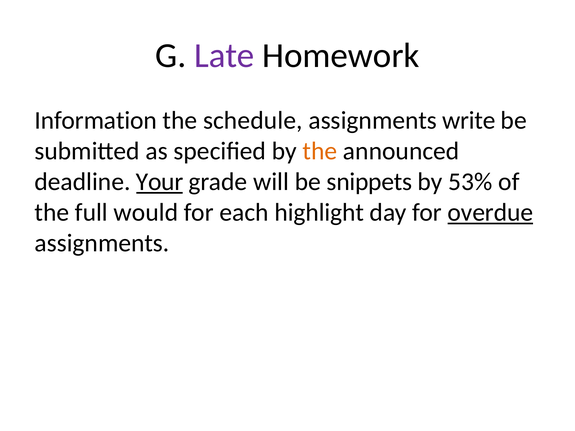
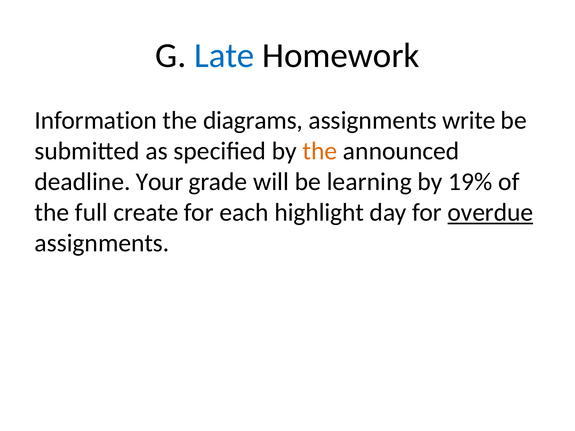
Late colour: purple -> blue (224, 56)
schedule: schedule -> diagrams (253, 121)
Your underline: present -> none (160, 182)
snippets: snippets -> learning (369, 182)
53%: 53% -> 19% (470, 182)
would: would -> create (146, 213)
